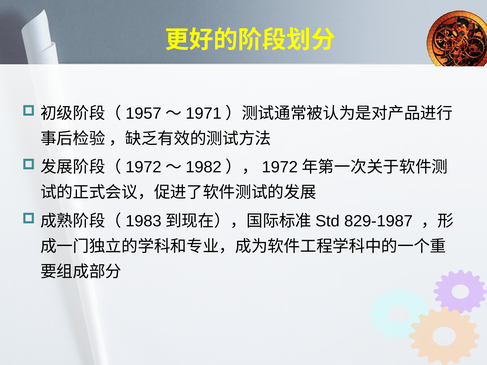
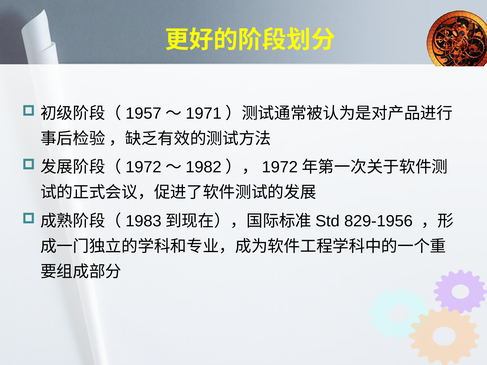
829-1987: 829-1987 -> 829-1956 (378, 221)
